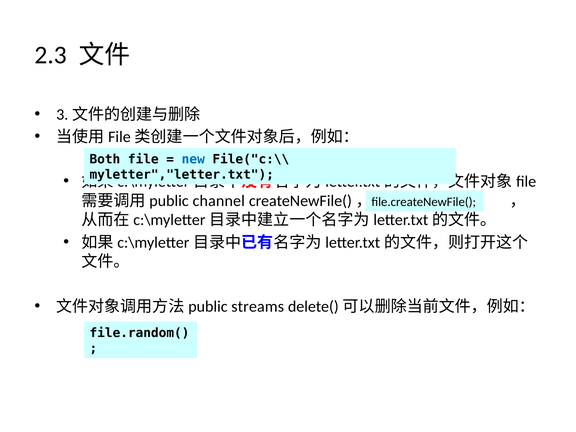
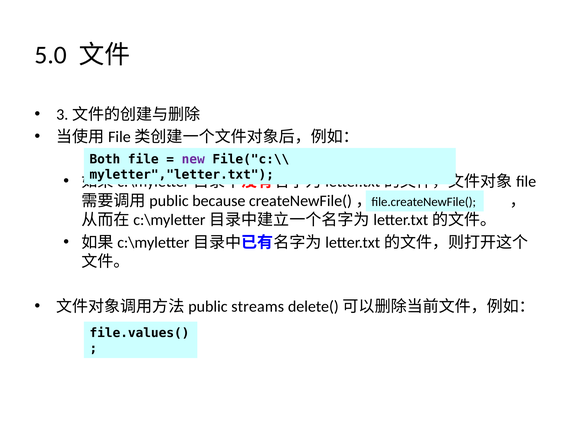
2.3: 2.3 -> 5.0 (51, 55)
new colour: blue -> purple (193, 159)
channel: channel -> because (219, 201)
file.random(: file.random( -> file.values( (139, 333)
